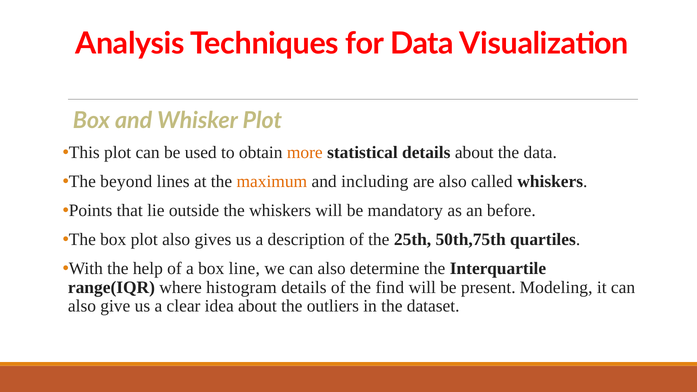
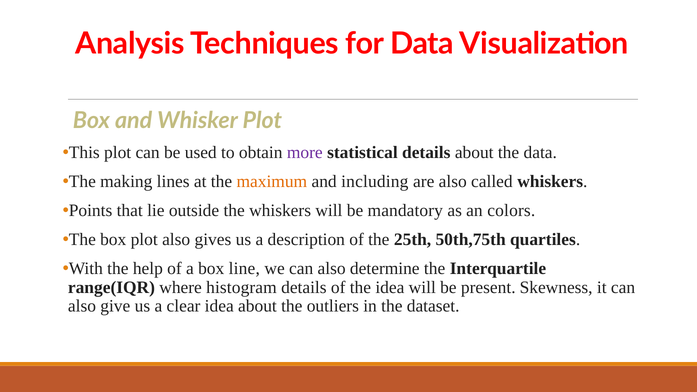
more colour: orange -> purple (305, 153)
beyond: beyond -> making (126, 182)
before: before -> colors (511, 211)
the find: find -> idea (390, 287)
Modeling: Modeling -> Skewness (556, 287)
